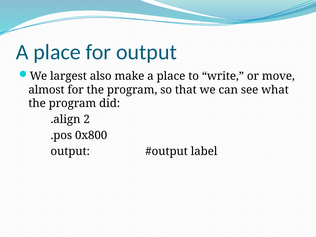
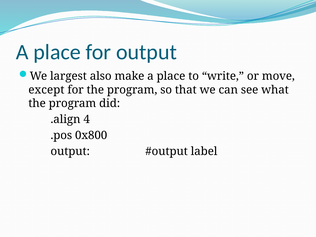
almost: almost -> except (46, 90)
2: 2 -> 4 (87, 119)
